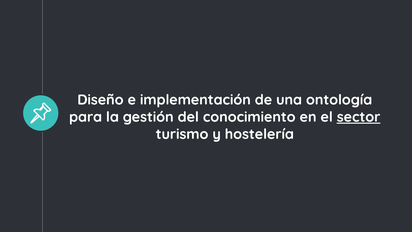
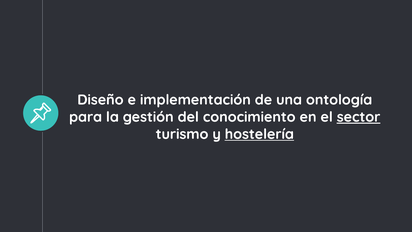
hostelería underline: none -> present (259, 134)
